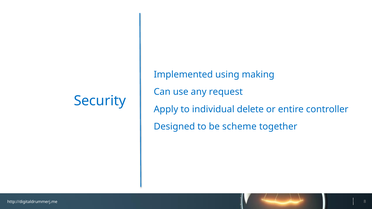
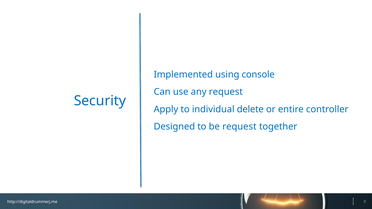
making: making -> console (258, 75)
be scheme: scheme -> request (239, 127)
